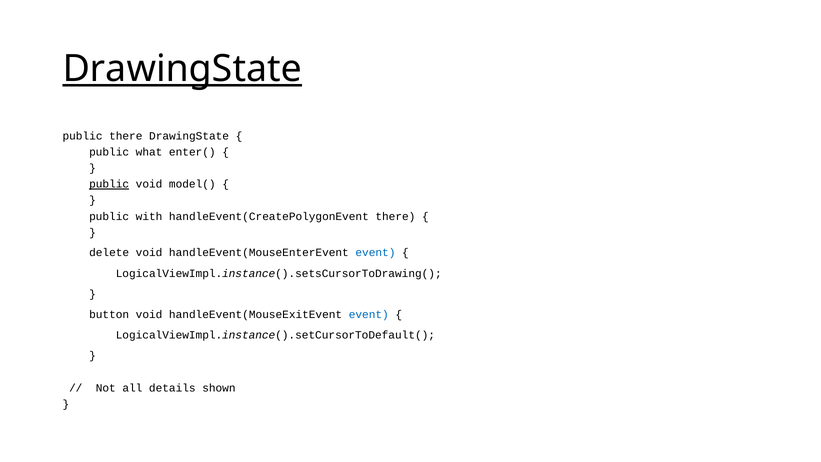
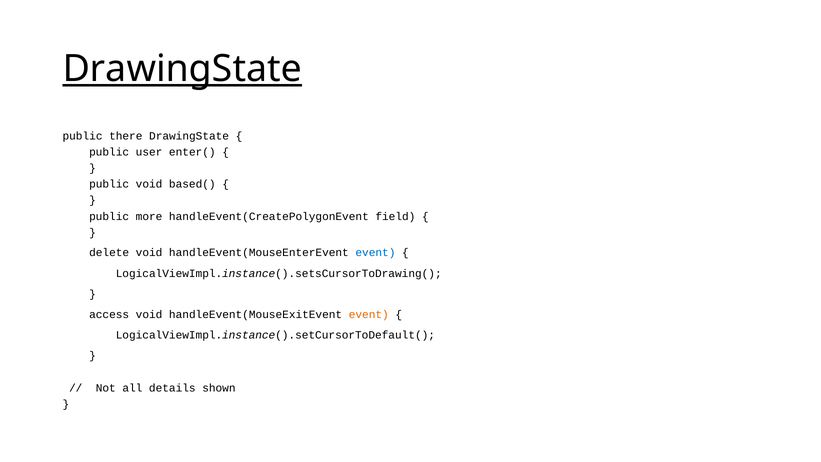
what: what -> user (149, 152)
public underline: present -> none (109, 184)
model(: model( -> based( (192, 184)
with: with -> more (149, 216)
handleEvent(CreatePolygonEvent there: there -> field (395, 216)
button: button -> access (109, 314)
event colour: blue -> orange (369, 314)
